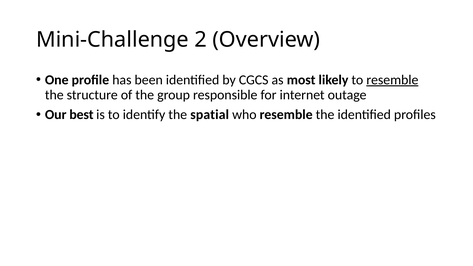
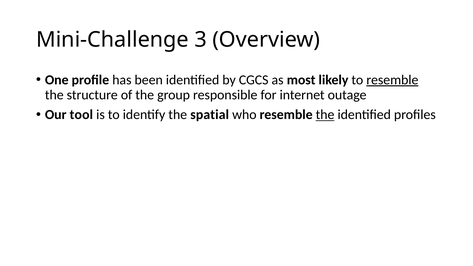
2: 2 -> 3 (201, 40)
best: best -> tool (81, 115)
the underline: none -> present (325, 115)
